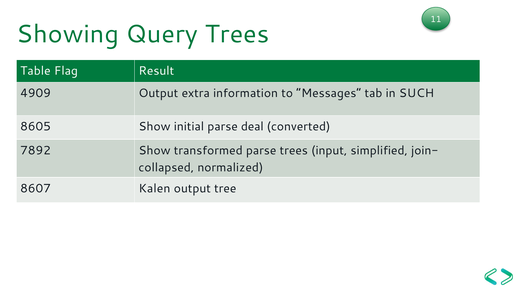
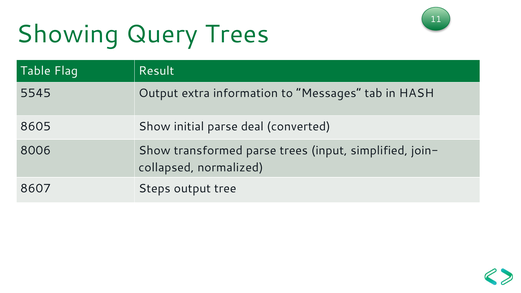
4909: 4909 -> 5545 (36, 93)
SUCH: SUCH -> HASH (416, 93)
7892: 7892 -> 8006 (36, 151)
Kalen: Kalen -> Steps (154, 188)
